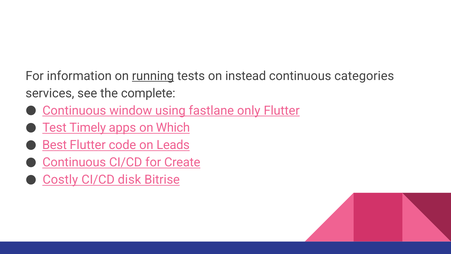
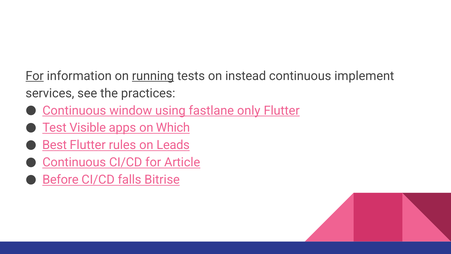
For underline: none -> present (35, 76)
categories: categories -> implement (364, 76)
complete: complete -> practices (148, 93)
Timely: Timely -> Visible (88, 128)
code: code -> rules (122, 145)
Create: Create -> Article (182, 162)
Costly: Costly -> Before (60, 180)
disk: disk -> falls (130, 180)
